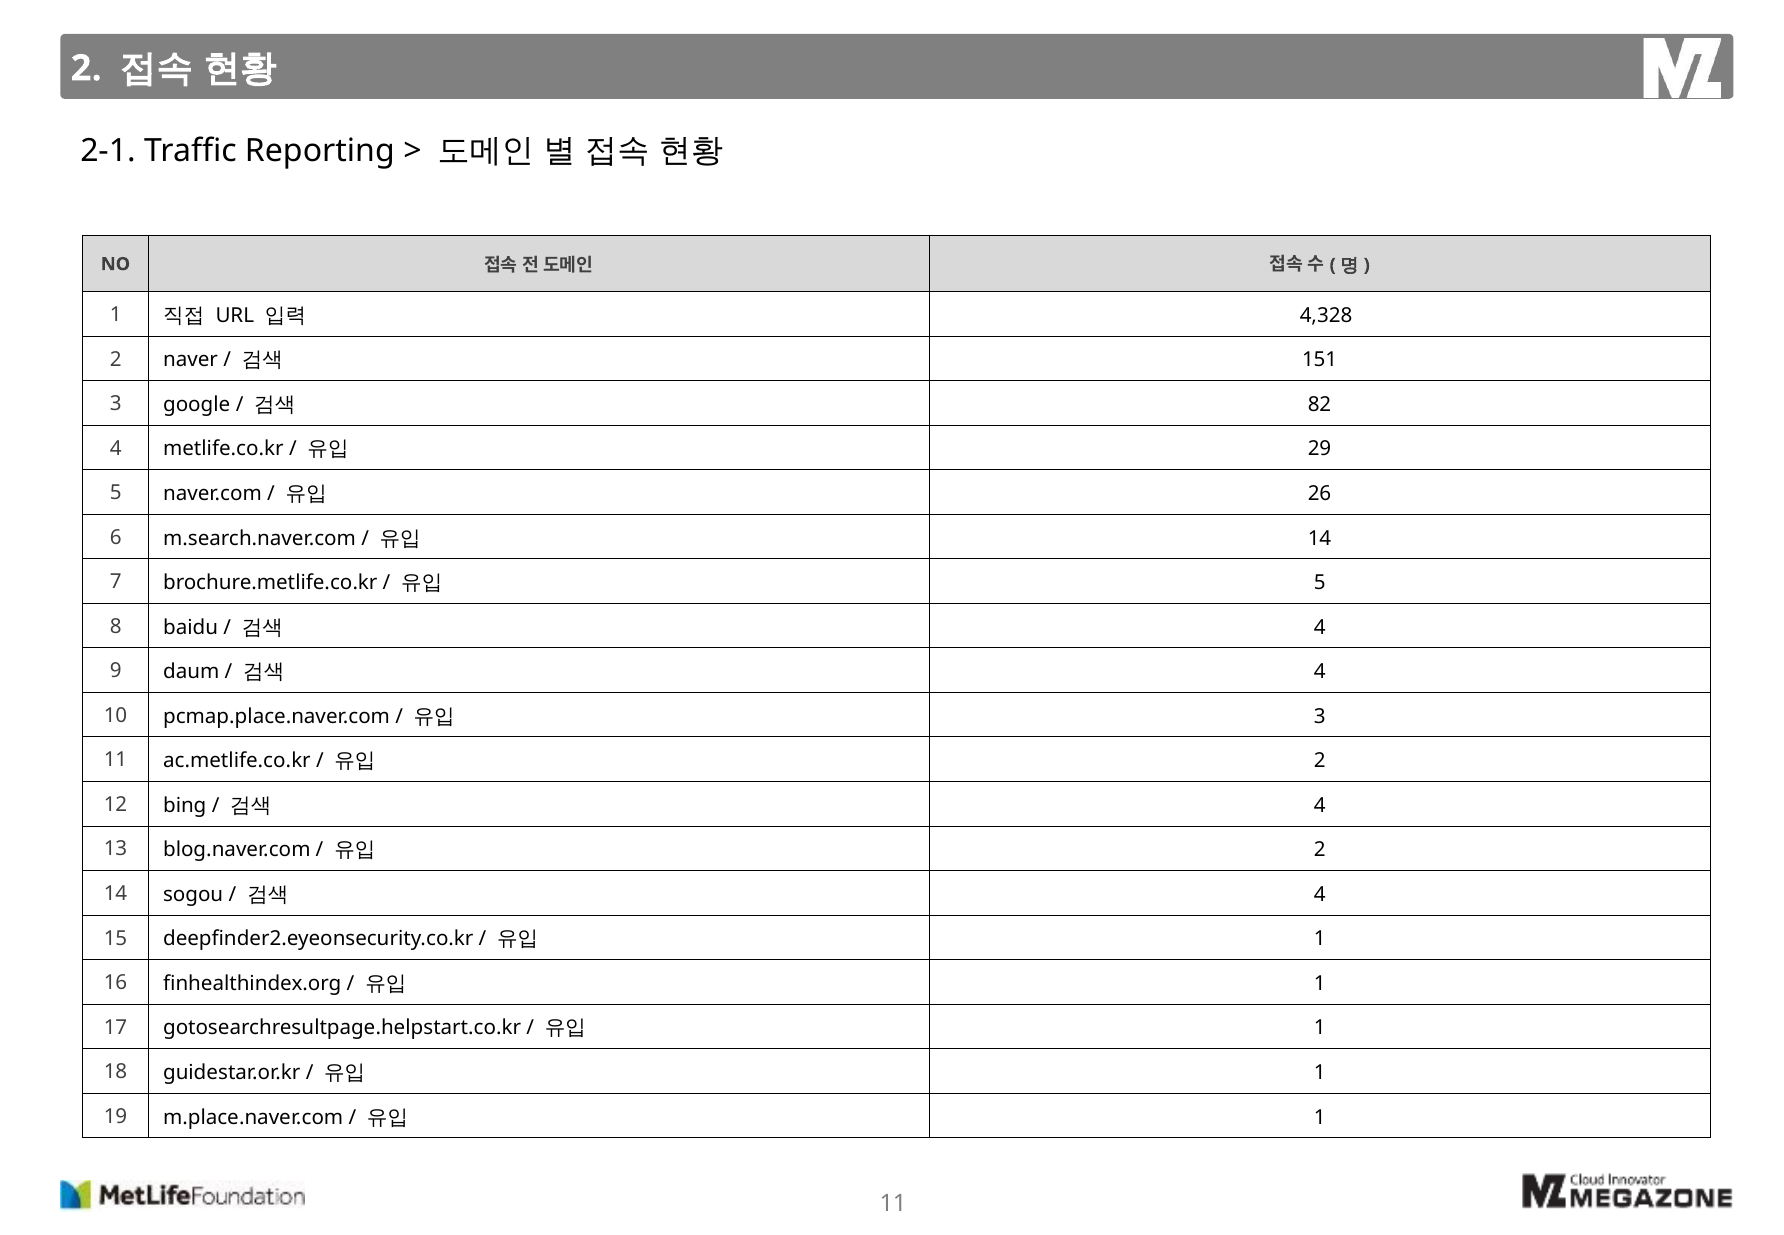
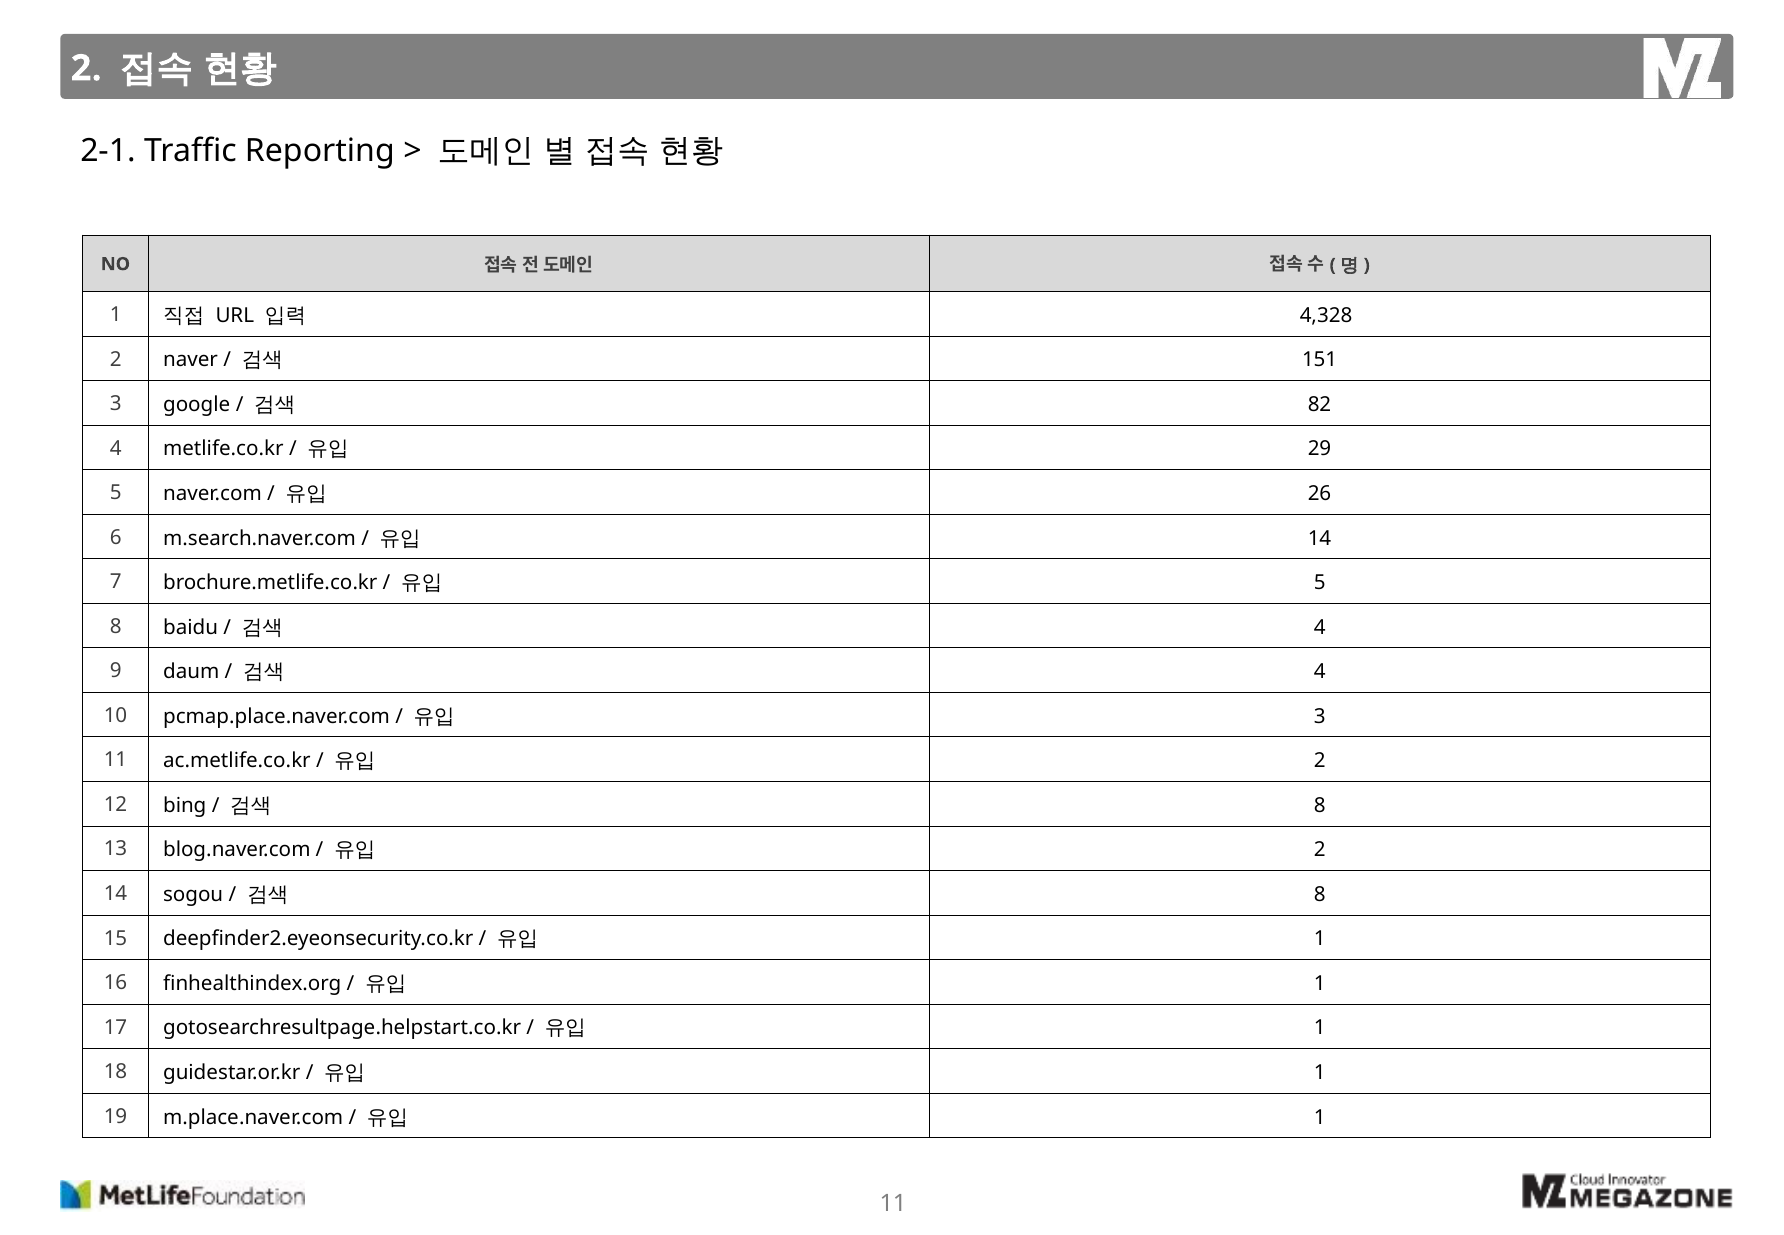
4: 4 -> 8 (1320, 805)
4: 4 -> 8 (1320, 895)
